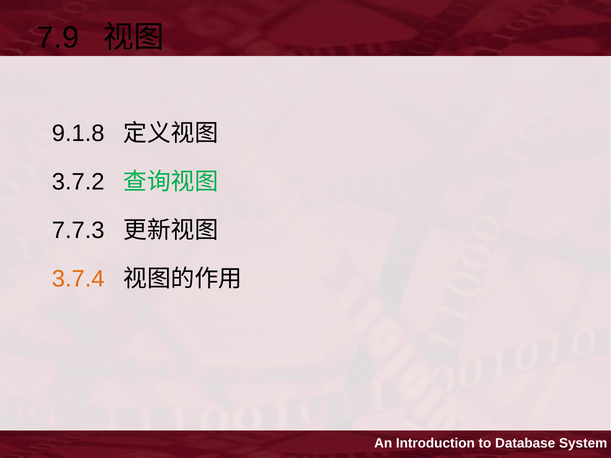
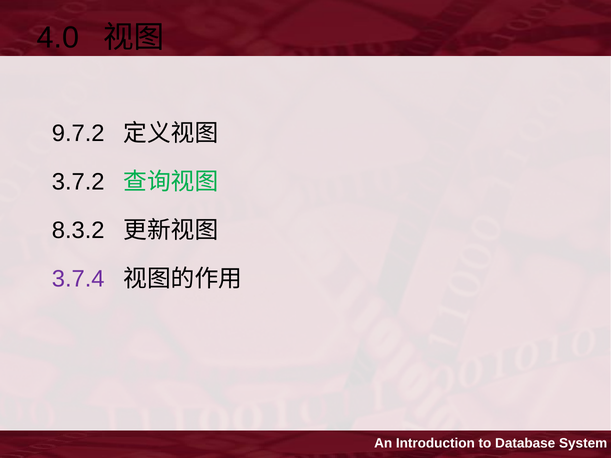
7.9: 7.9 -> 4.0 (58, 38)
9.1.8: 9.1.8 -> 9.7.2 (78, 133)
7.7.3: 7.7.3 -> 8.3.2 (78, 230)
3.7.4 colour: orange -> purple (78, 279)
